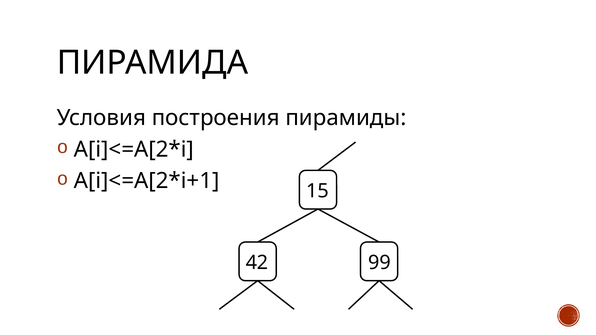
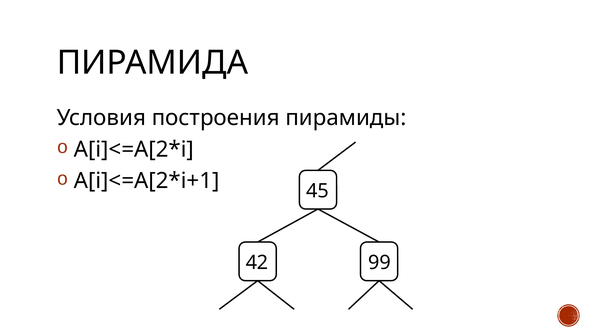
15: 15 -> 45 (317, 191)
